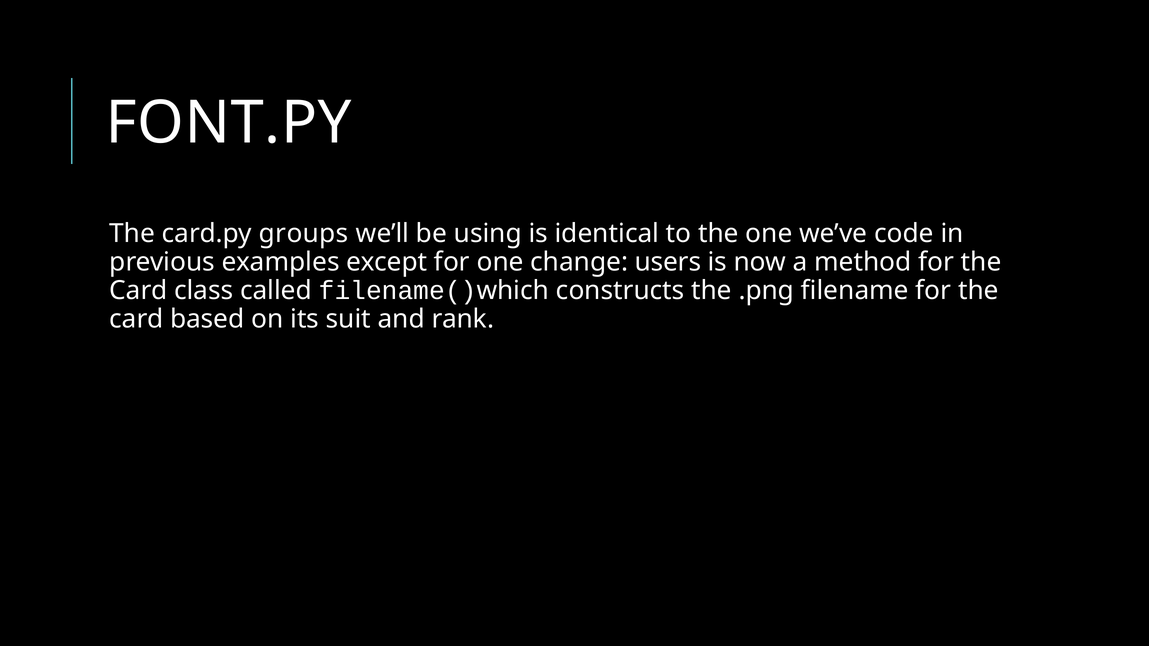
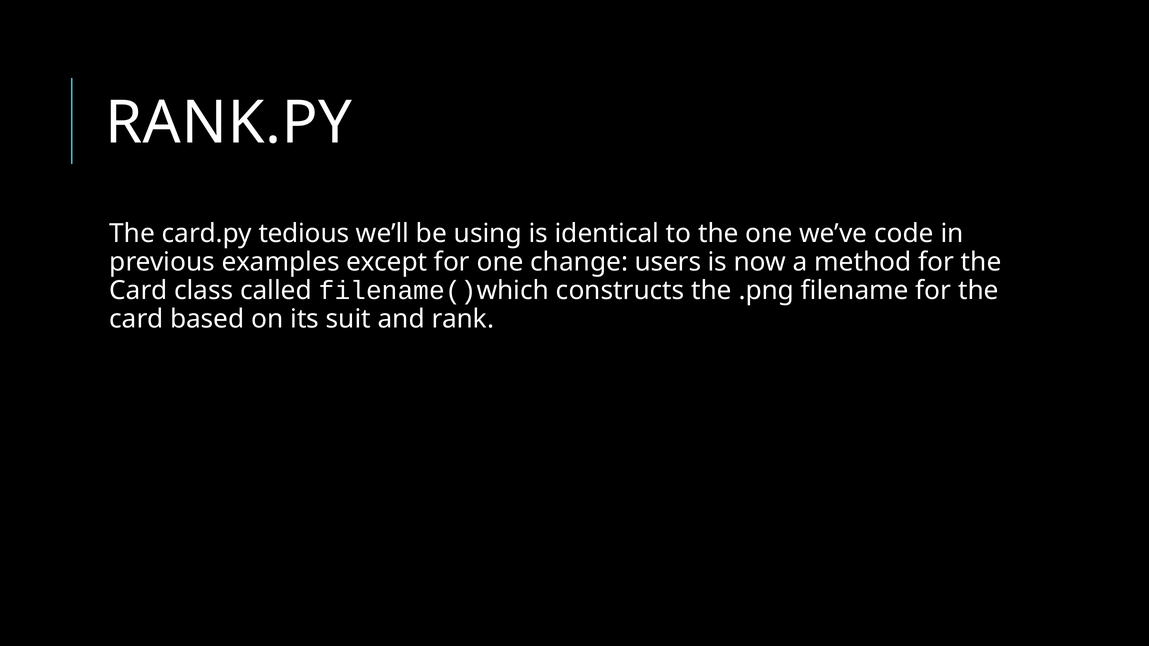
FONT.PY: FONT.PY -> RANK.PY (229, 123)
groups: groups -> tedious (304, 234)
